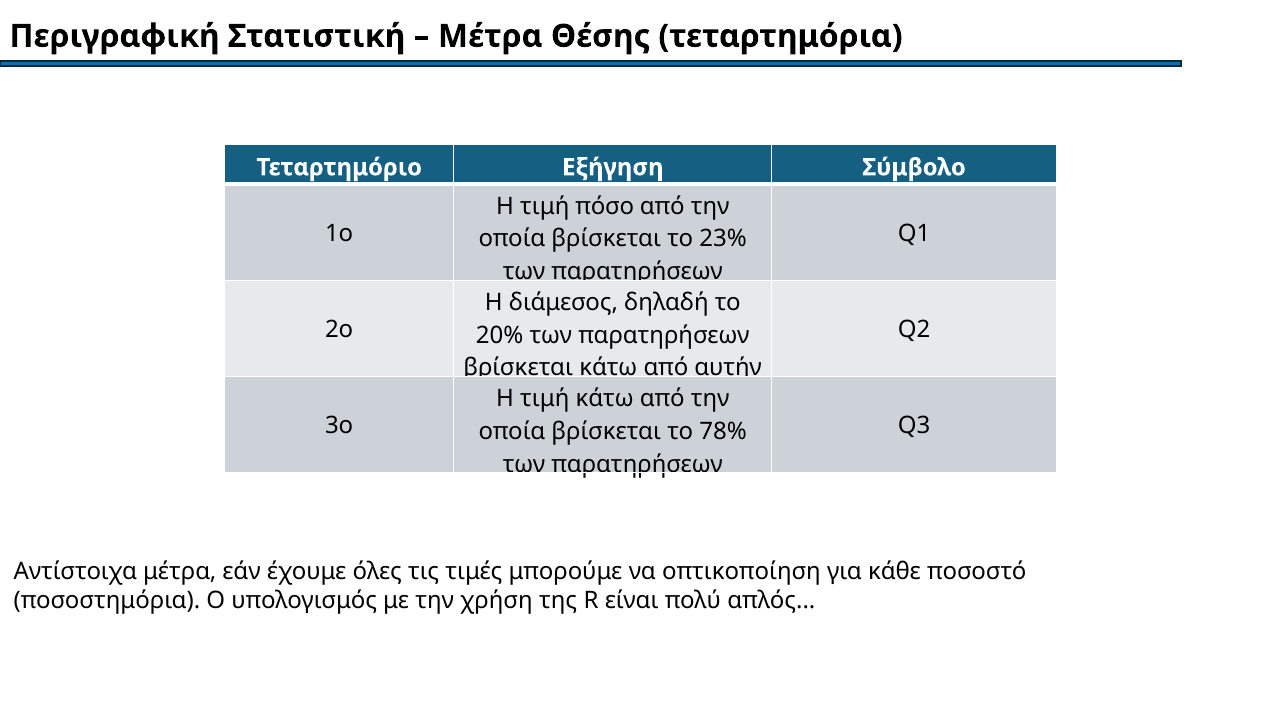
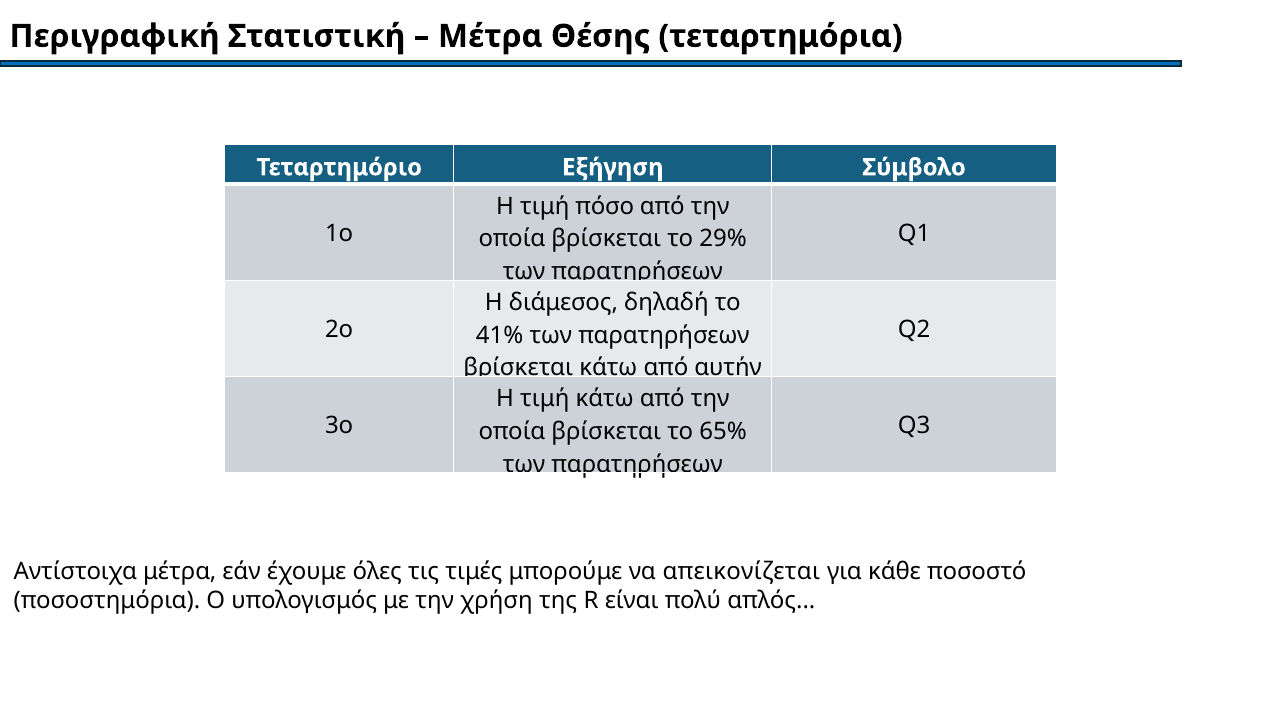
23%: 23% -> 29% (723, 239)
20%: 20% -> 41% (500, 335)
78%: 78% -> 65% (723, 431)
οπτικοποίηση: οπτικοποίηση -> απεικονίζεται (741, 572)
